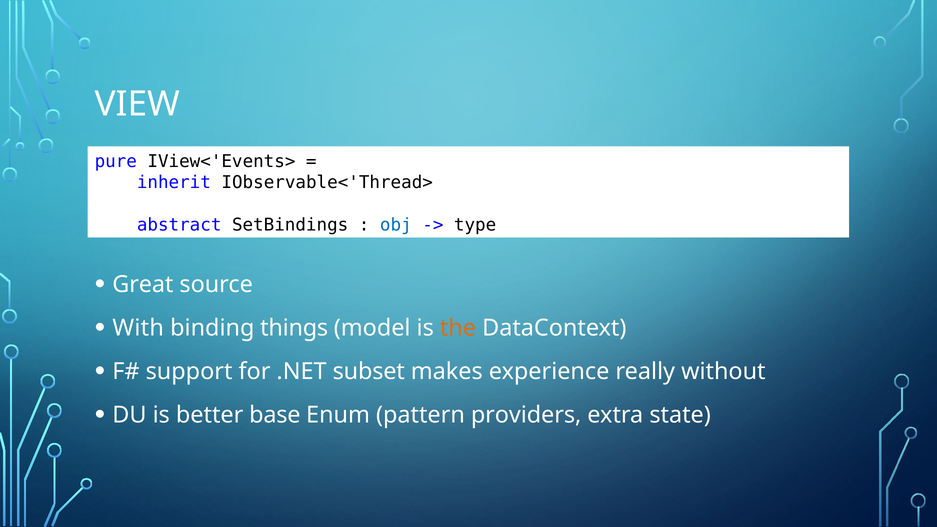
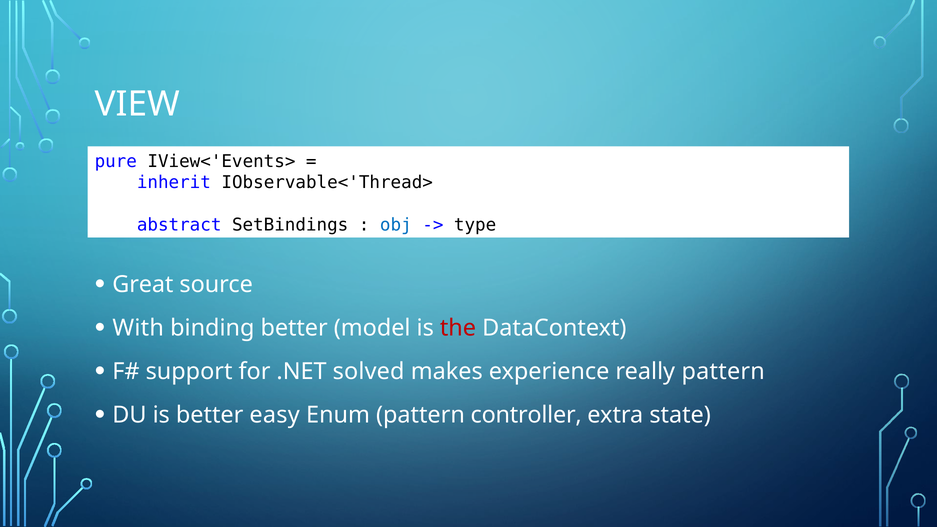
binding things: things -> better (294, 328)
the colour: orange -> red (458, 328)
subset: subset -> solved (369, 372)
really without: without -> pattern (723, 372)
base: base -> easy (275, 415)
providers: providers -> controller (526, 415)
